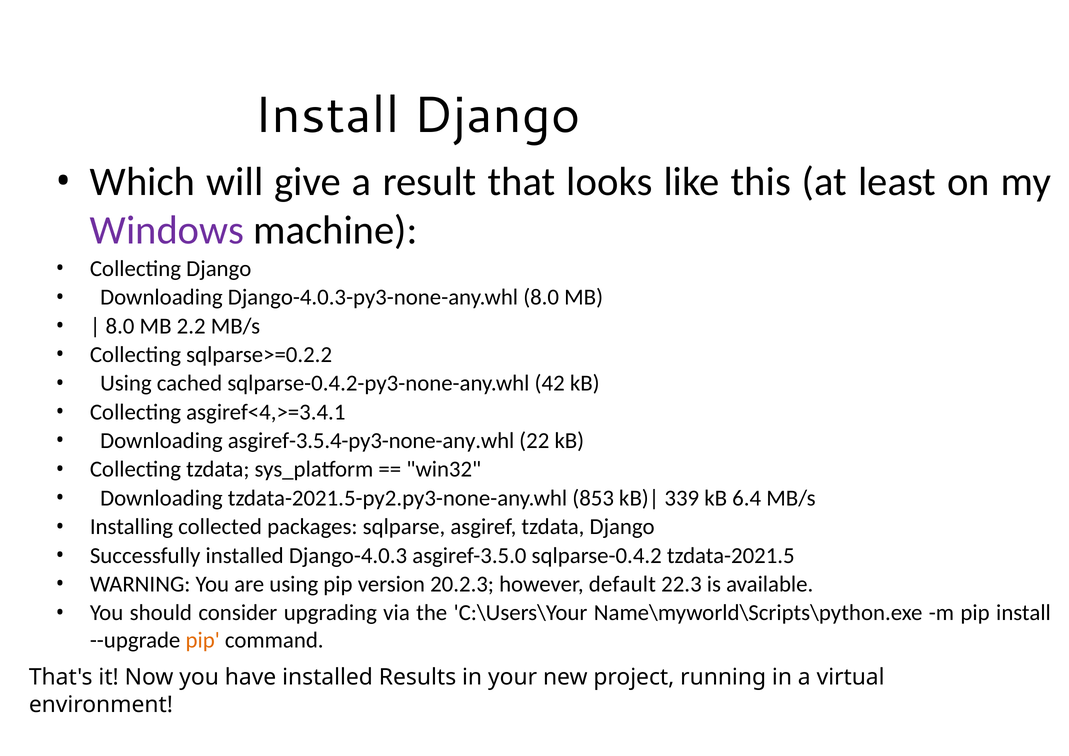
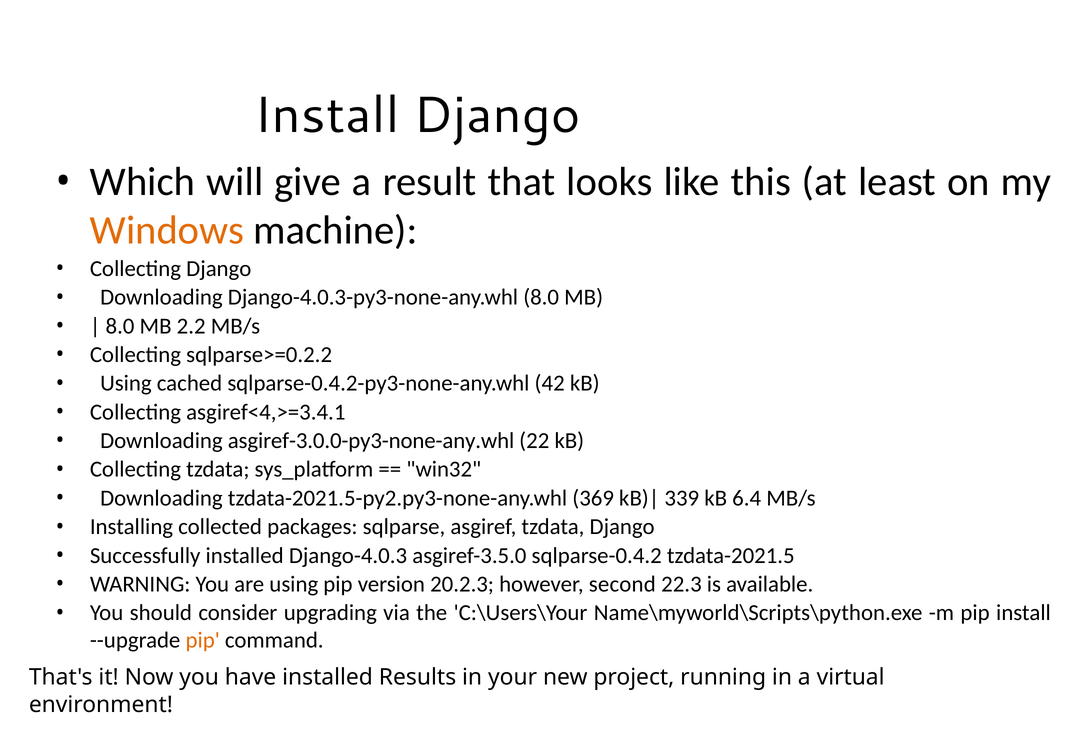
Windows colour: purple -> orange (167, 231)
asgiref-3.5.4-py3-none-any.whl: asgiref-3.5.4-py3-none-any.whl -> asgiref-3.0.0-py3-none-any.whl (371, 441)
853: 853 -> 369 (593, 498)
default: default -> second (622, 584)
